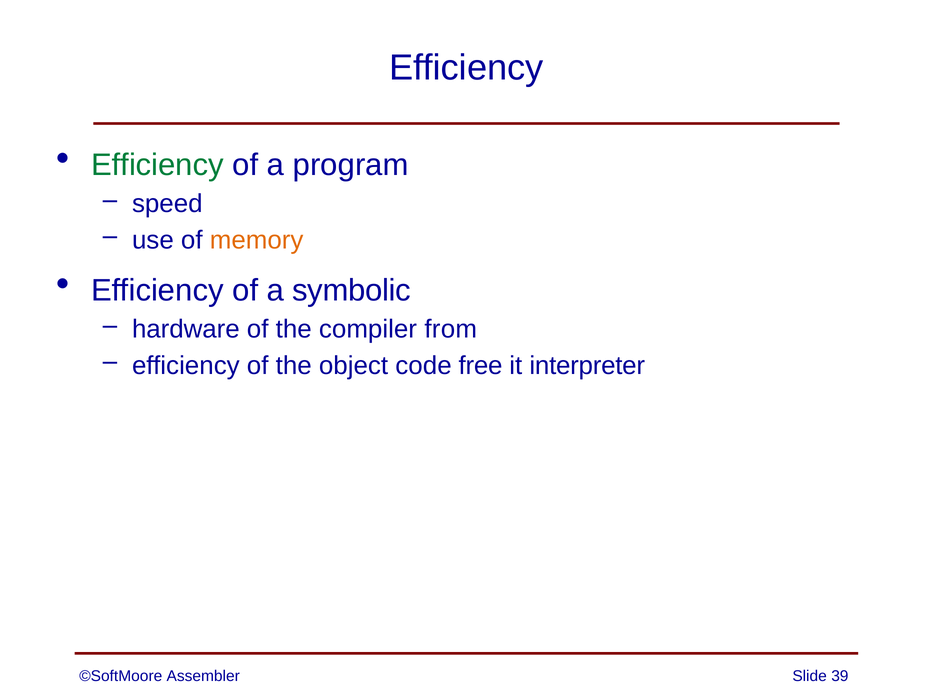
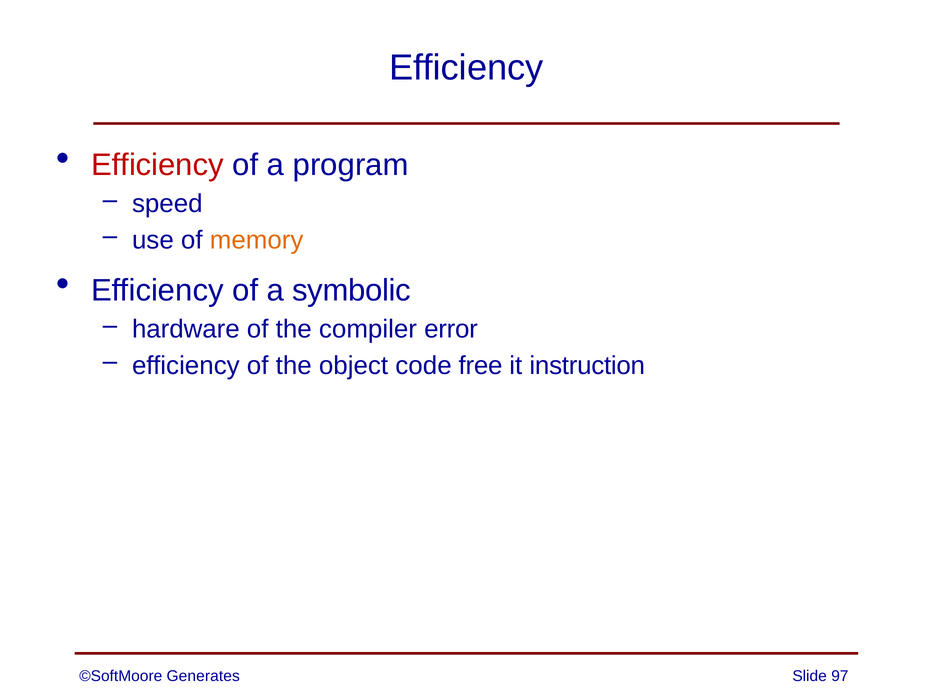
Efficiency colour: green -> red (157, 165)
from: from -> error (451, 329)
interpreter: interpreter -> instruction (587, 365)
Assembler: Assembler -> Generates (203, 676)
39: 39 -> 97 (840, 676)
